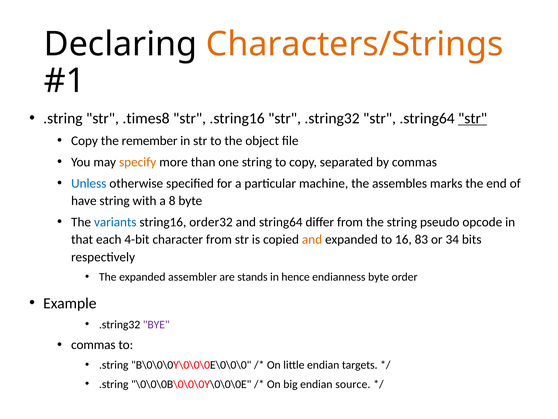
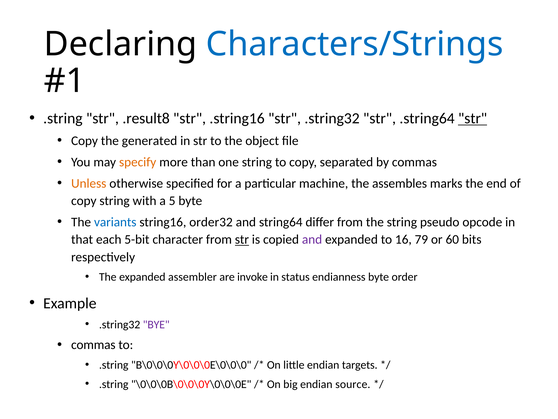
Characters/Strings colour: orange -> blue (355, 44)
.times8: .times8 -> .result8 (146, 118)
remember: remember -> generated (149, 141)
Unless colour: blue -> orange (89, 183)
have: have -> copy (84, 201)
8: 8 -> 5 (172, 201)
4-bit: 4-bit -> 5-bit (137, 239)
str underline: none -> present (242, 239)
and colour: orange -> purple (312, 239)
83: 83 -> 79 (421, 239)
34: 34 -> 60 (452, 239)
stands: stands -> invoke (252, 277)
hence: hence -> status (296, 277)
